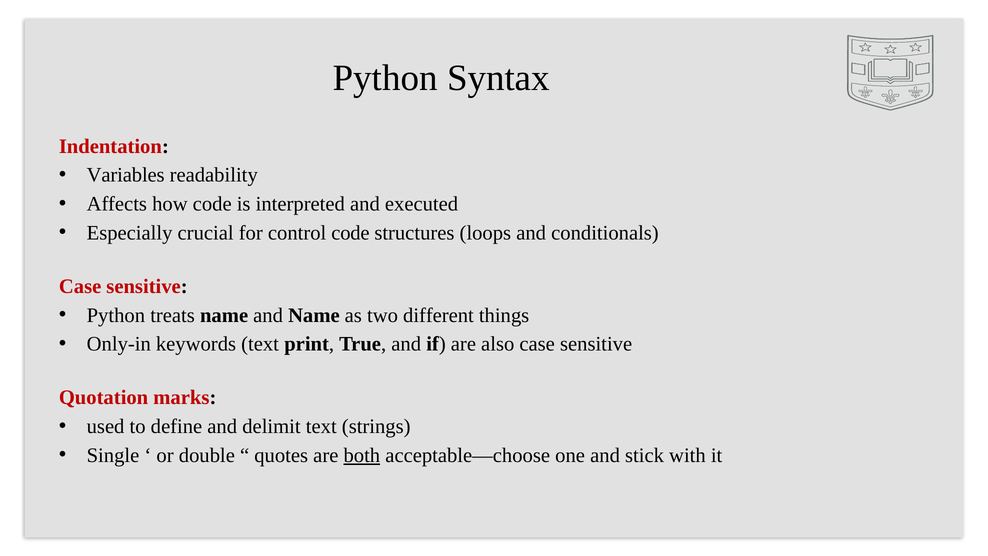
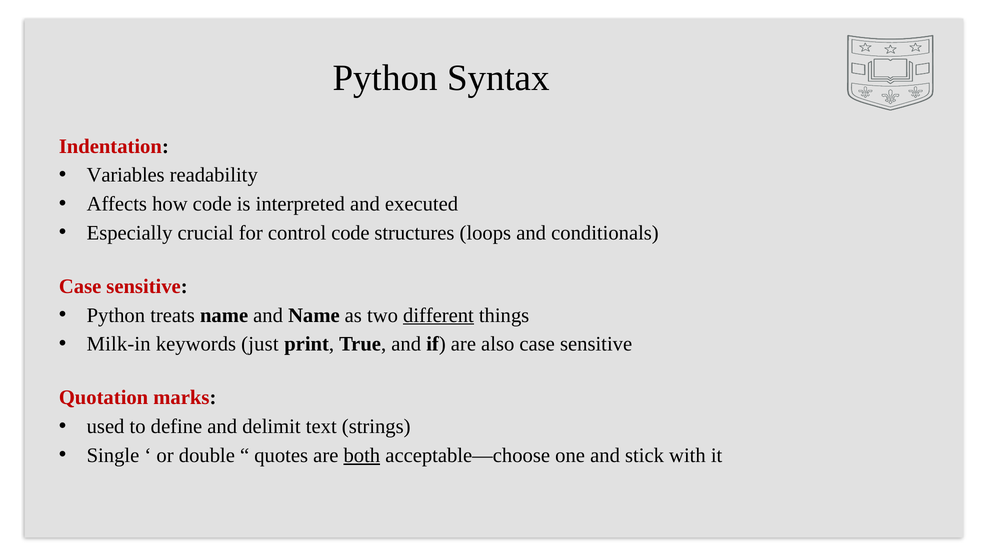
different underline: none -> present (438, 315)
Only-in: Only-in -> Milk-in (119, 344)
keywords text: text -> just (260, 344)
